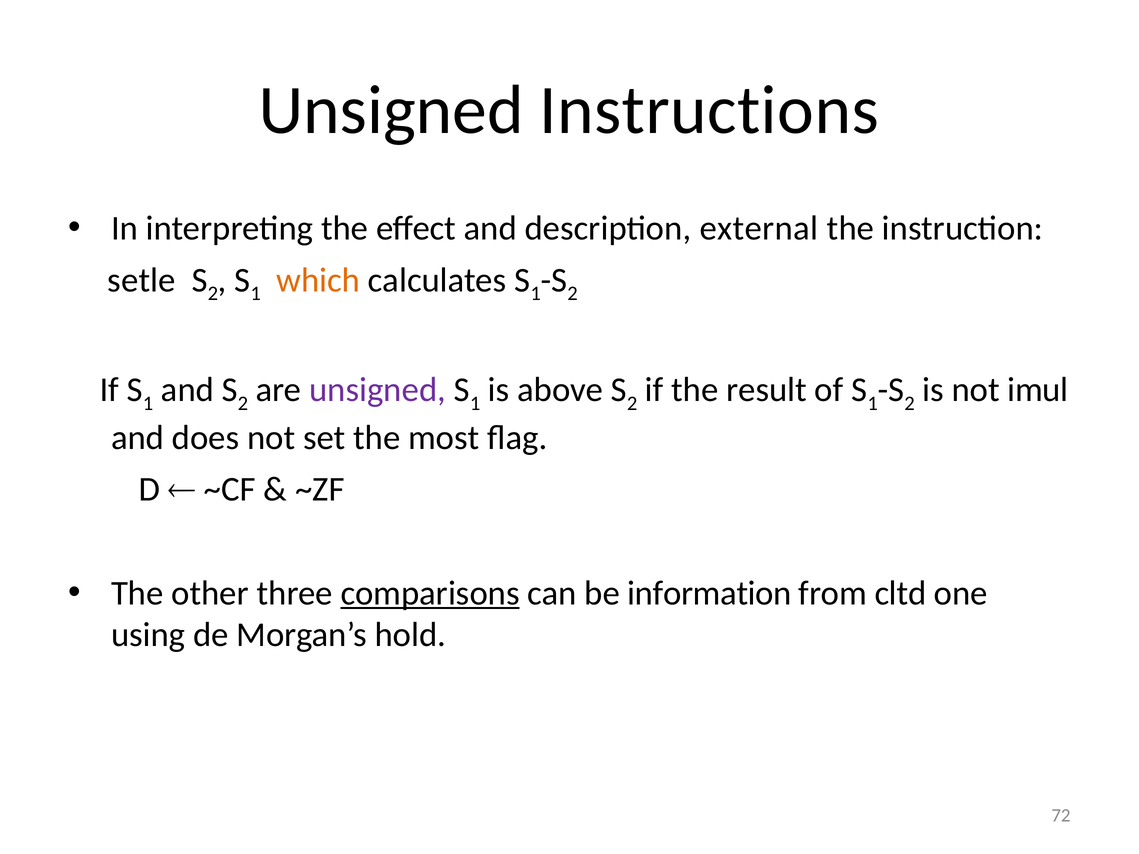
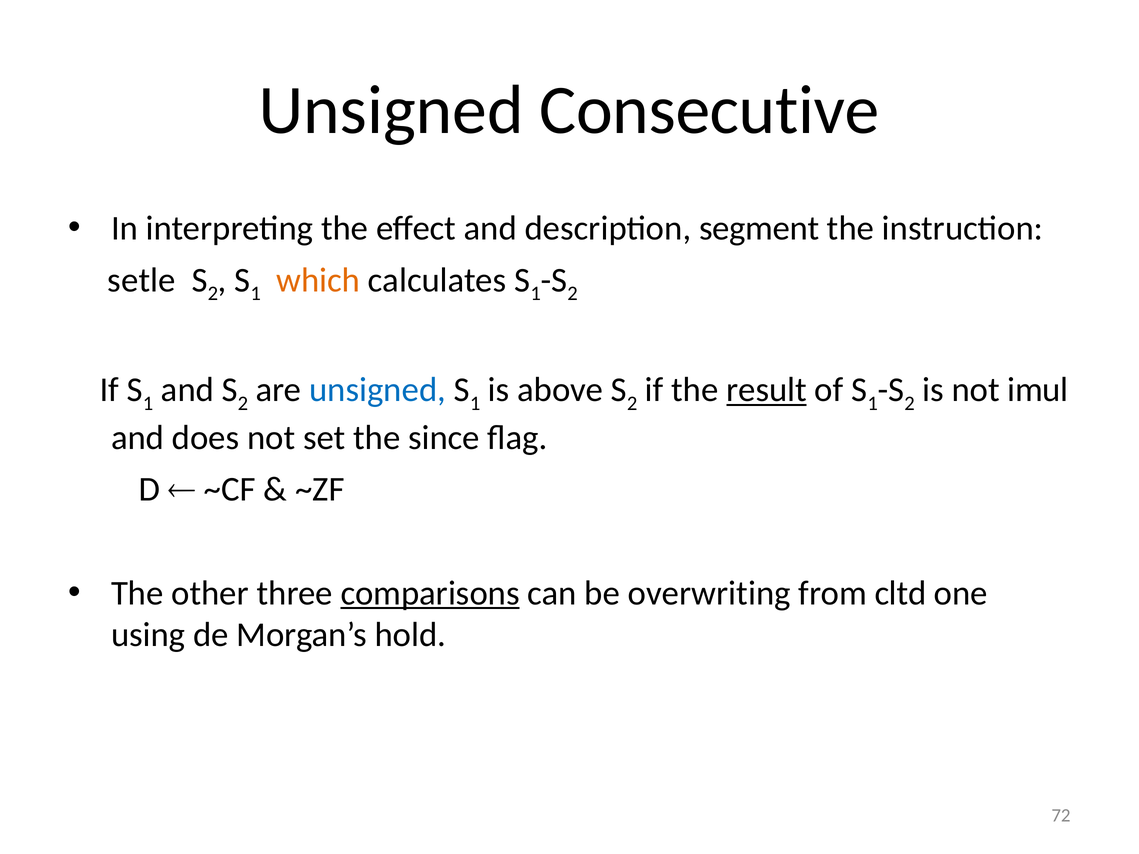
Instructions: Instructions -> Consecutive (709, 110)
external: external -> segment (759, 228)
unsigned colour: purple -> blue (377, 390)
result underline: none -> present (766, 390)
most: most -> since (444, 438)
information: information -> overwriting (709, 593)
